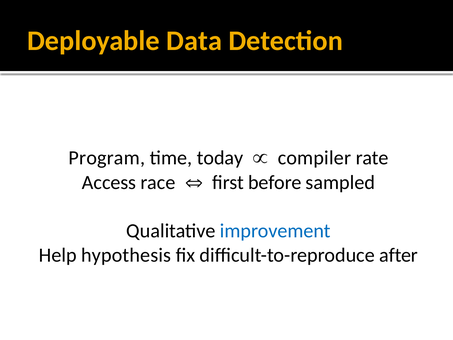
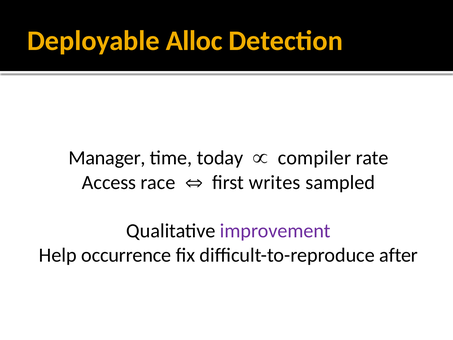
Data: Data -> Alloc (194, 41)
Program: Program -> Manager (107, 158)
before: before -> writes (275, 182)
improvement colour: blue -> purple (275, 231)
hypothesis: hypothesis -> occurrence (126, 255)
